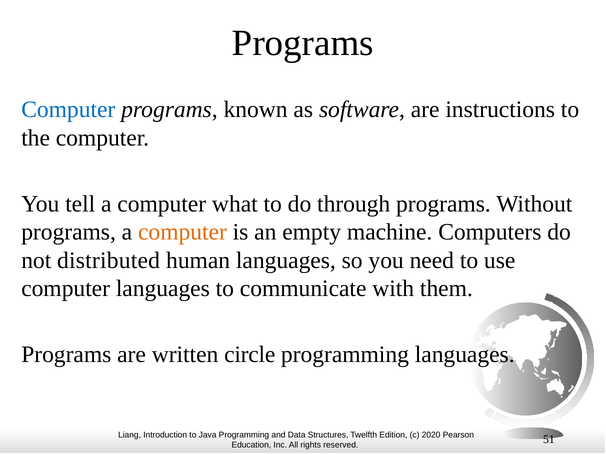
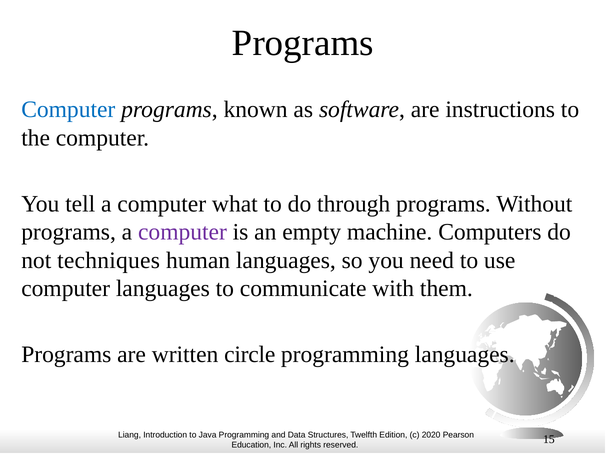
computer colour: orange -> purple (182, 232)
distributed: distributed -> techniques (109, 261)
51: 51 -> 15 (549, 440)
